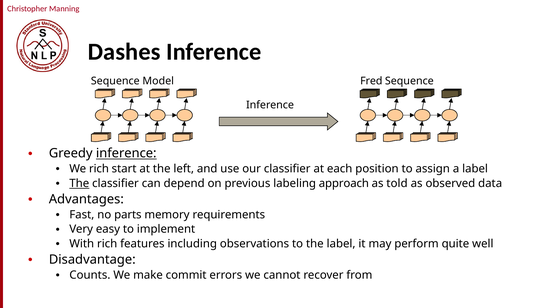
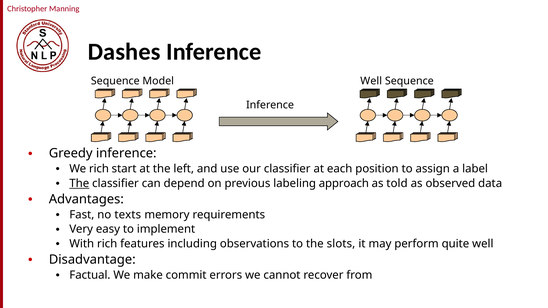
Fred: Fred -> Well (371, 81)
inference underline: present -> none (126, 154)
parts: parts -> texts (128, 215)
the label: label -> slots (341, 244)
Counts: Counts -> Factual (90, 275)
